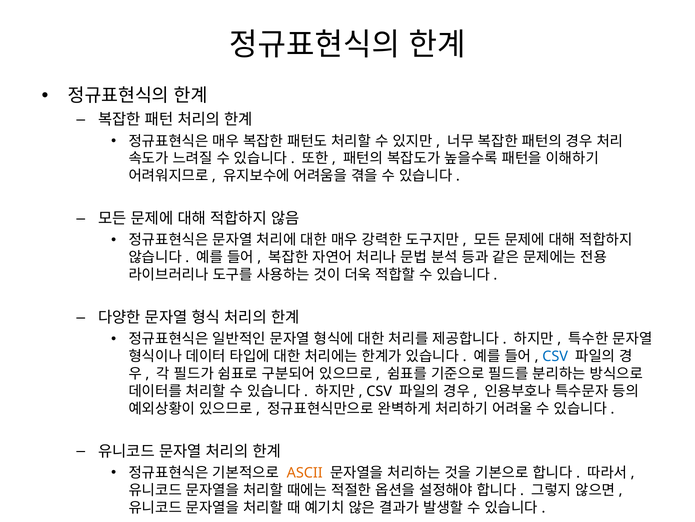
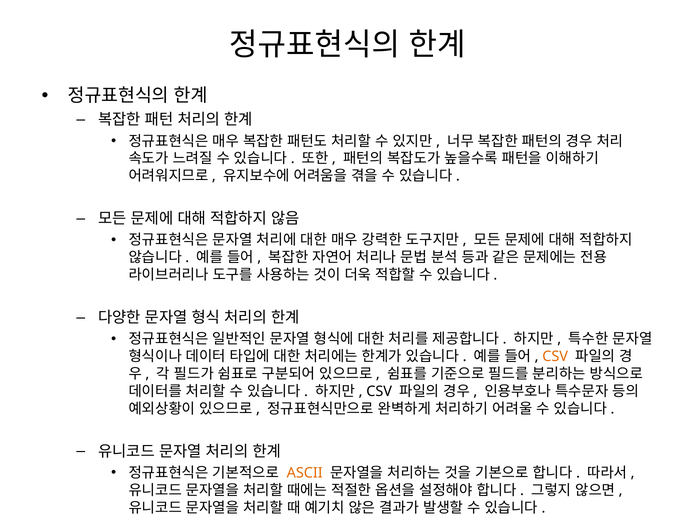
CSV colour: blue -> orange (555, 356)
